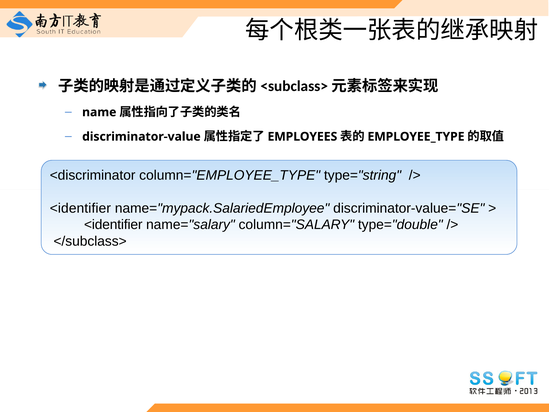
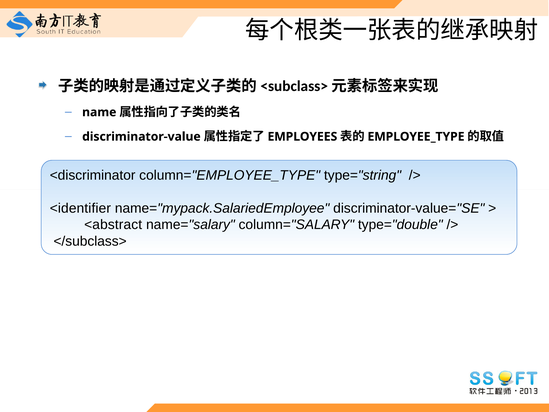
<identifier: <identifier -> <abstract (113, 225)
